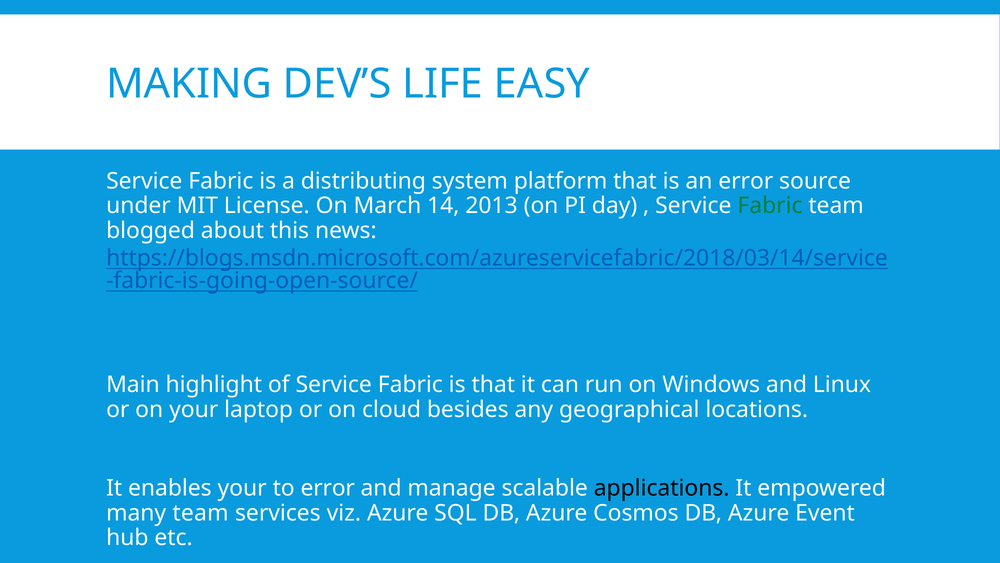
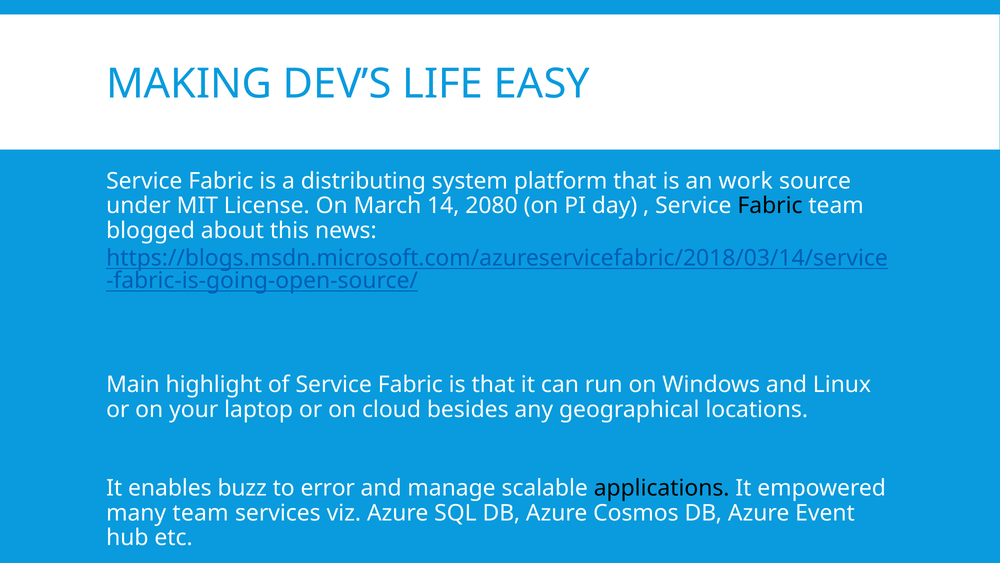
an error: error -> work (746, 181)
2013: 2013 -> 2080 (492, 206)
Fabric colour: green -> black (770, 206)
enables your: your -> buzz (242, 488)
